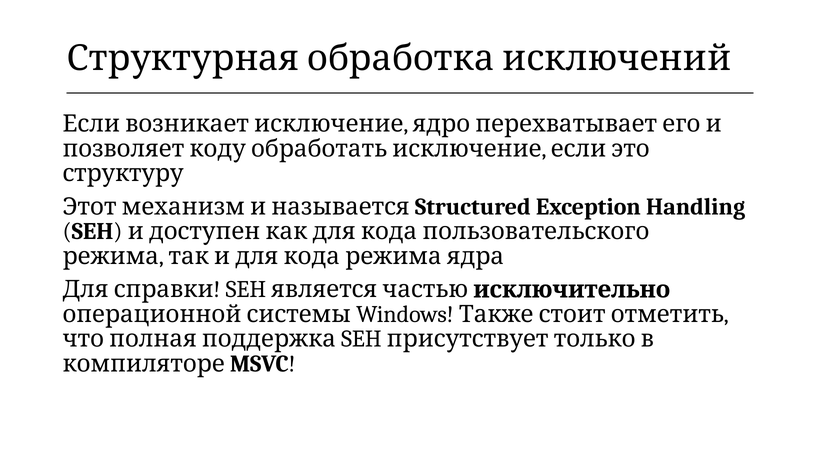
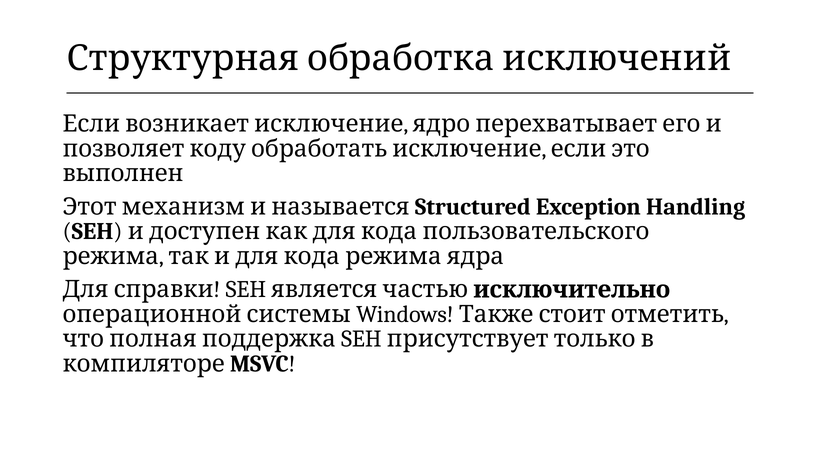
структуру: структуру -> выполнен (123, 174)
